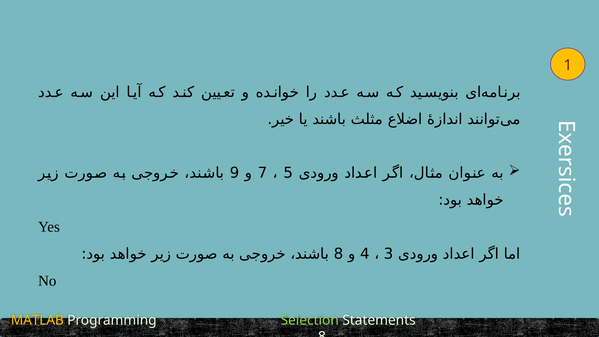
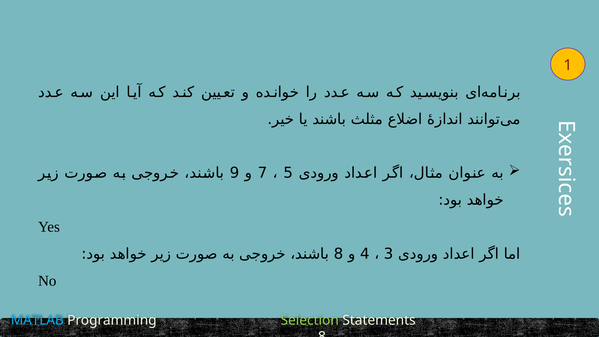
MATLAB colour: yellow -> light blue (37, 320)
